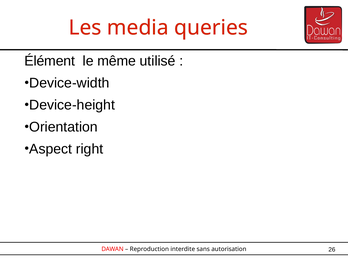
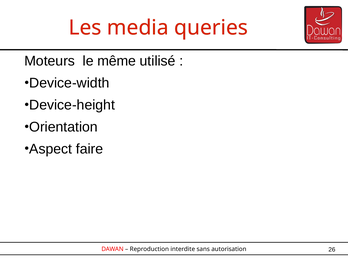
Élément: Élément -> Moteurs (50, 61)
right: right -> faire (90, 149)
